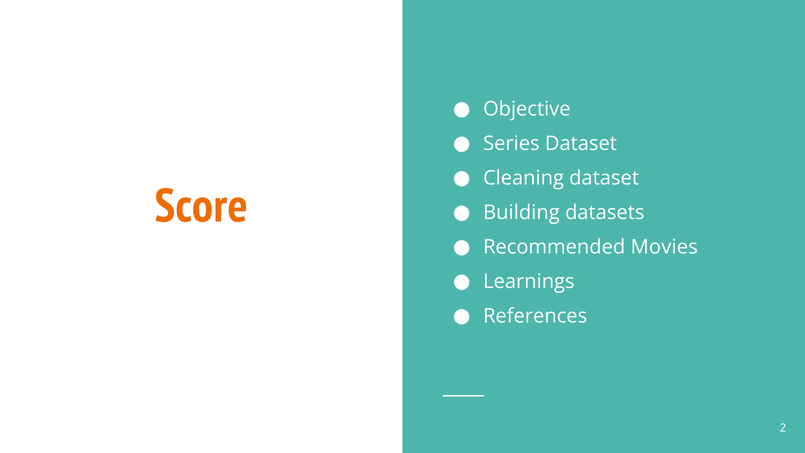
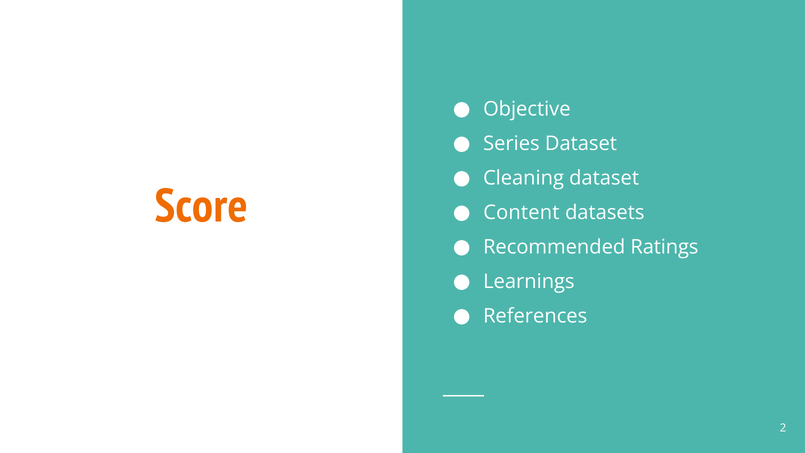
Building: Building -> Content (521, 212)
Movies: Movies -> Ratings (664, 247)
